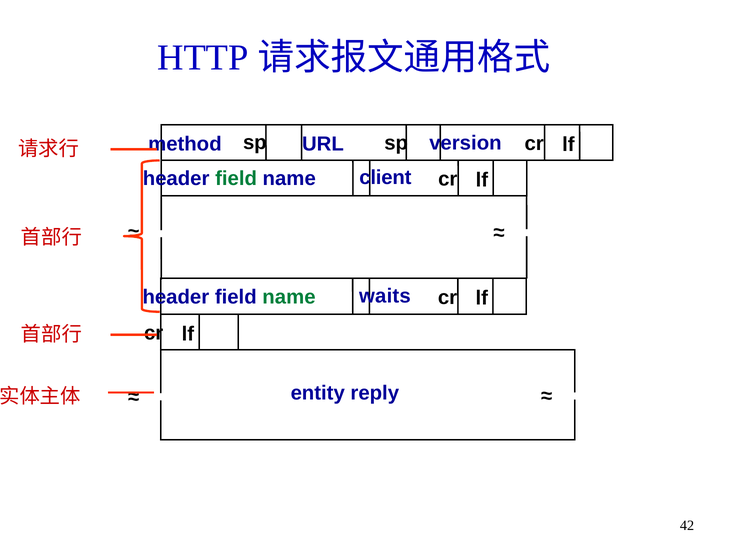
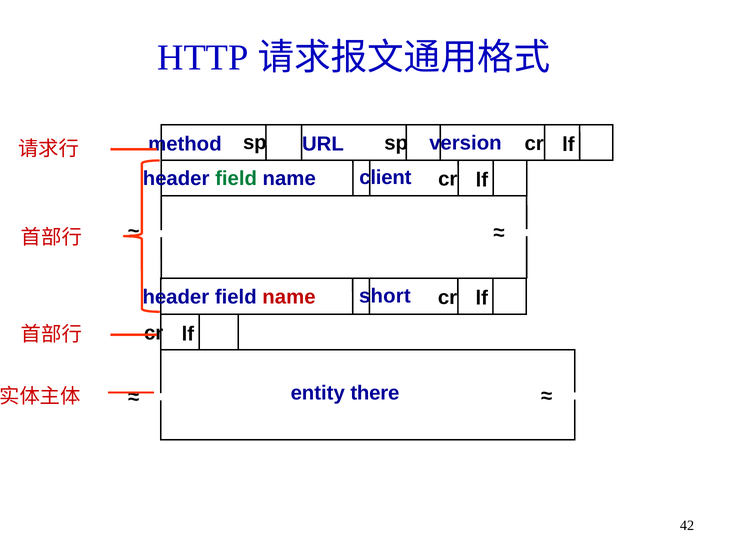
waits: waits -> short (385, 296)
name colour: green -> red (289, 297)
reply: reply -> there (375, 393)
